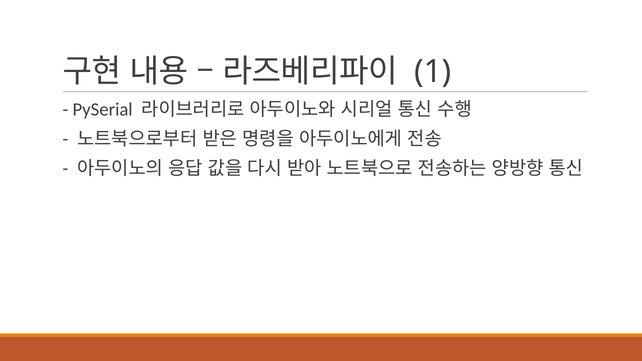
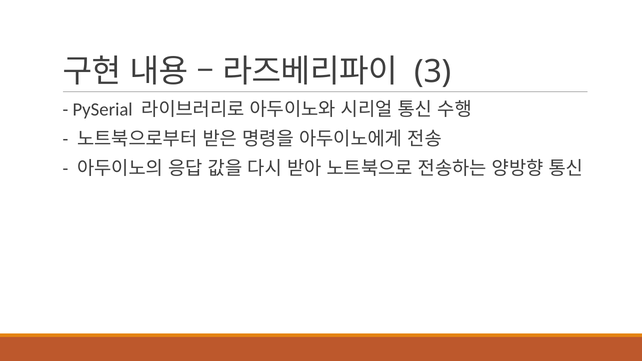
1: 1 -> 3 (433, 72)
